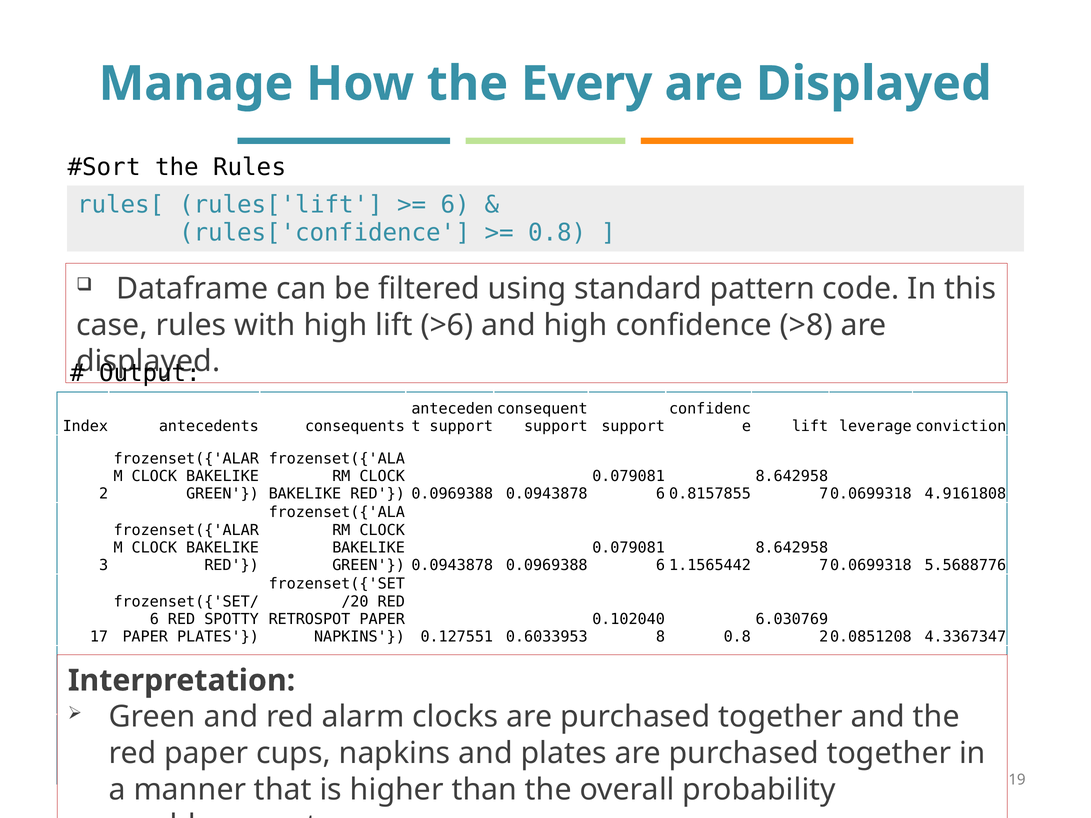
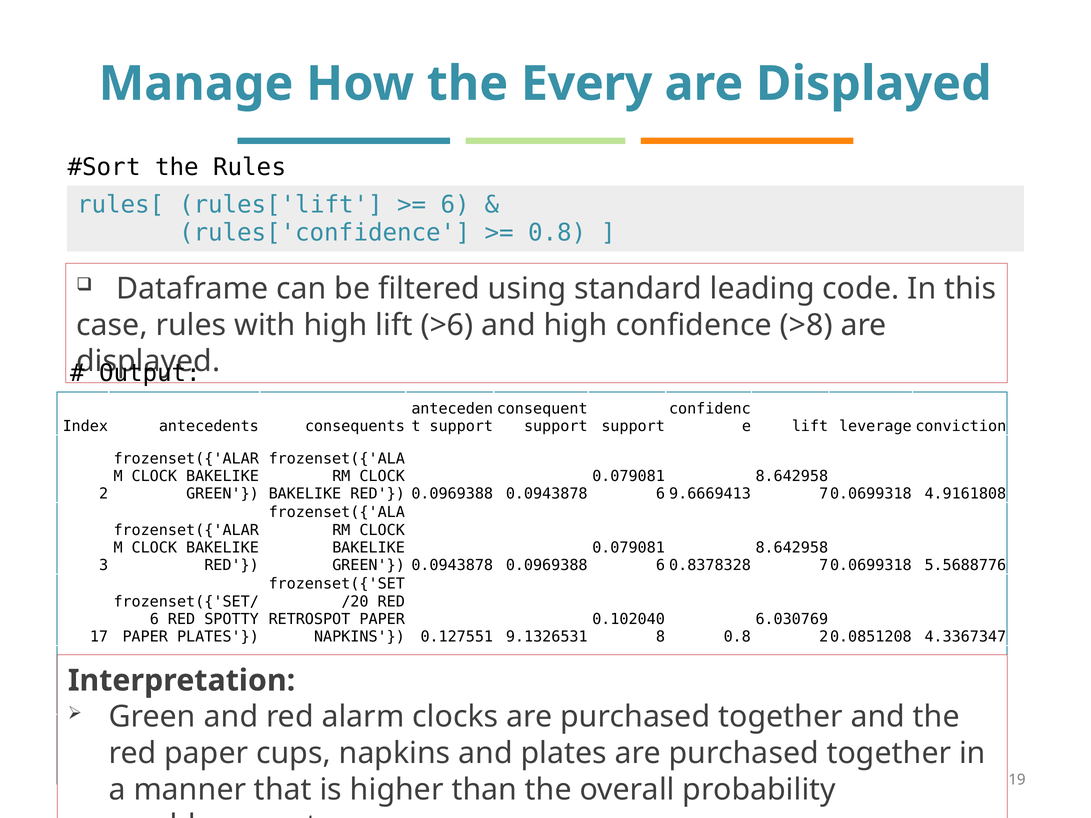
pattern: pattern -> leading (762, 289)
0.8157855: 0.8157855 -> 9.6669413 (710, 494)
1.1565442: 1.1565442 -> 0.8378328 (710, 565)
0.6033953: 0.6033953 -> 9.1326531 (547, 637)
